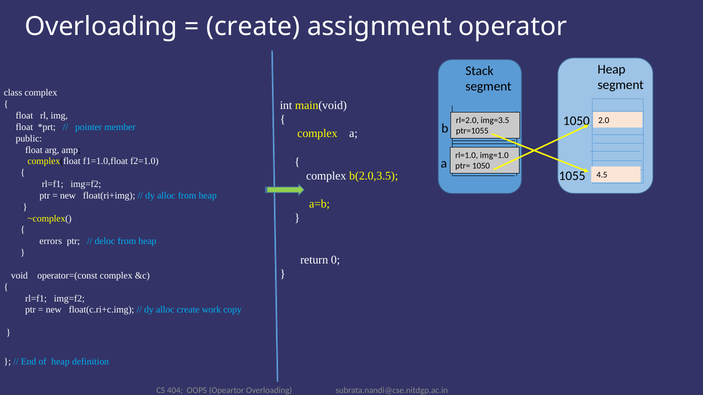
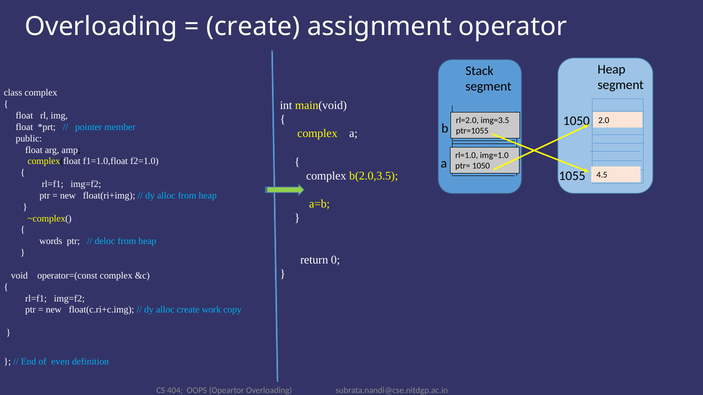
errors: errors -> words (51, 242)
of heap: heap -> even (60, 362)
